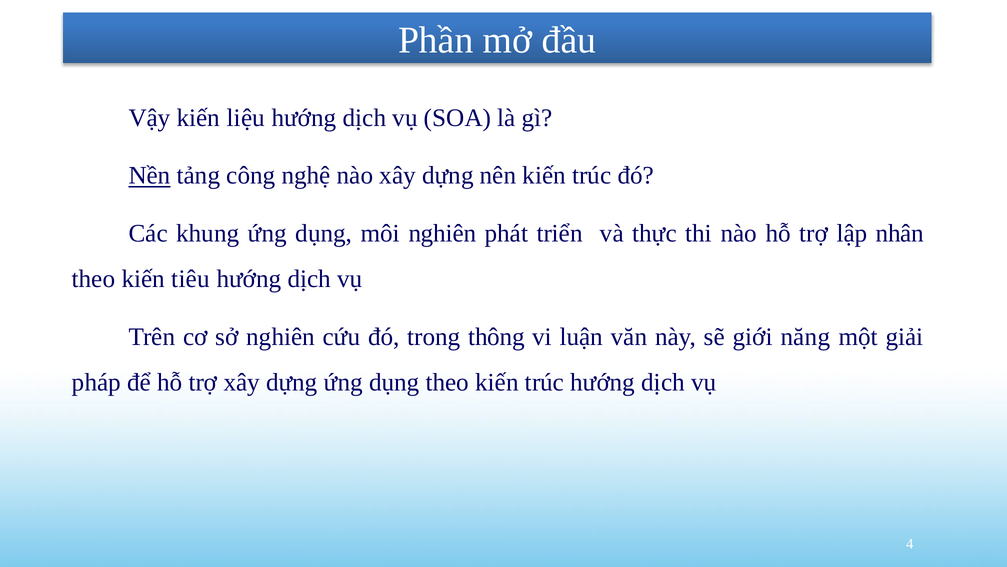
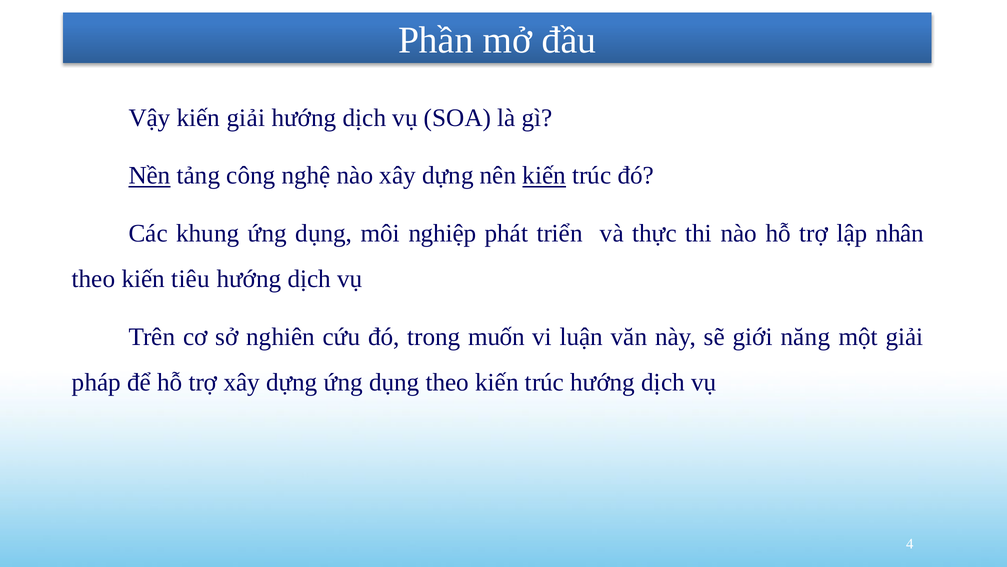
kiến liệu: liệu -> giải (246, 118)
kiến underline: none -> present (544, 176)
môi nghiên: nghiên -> nghiệp (442, 233)
thông: thông -> muốn (496, 337)
